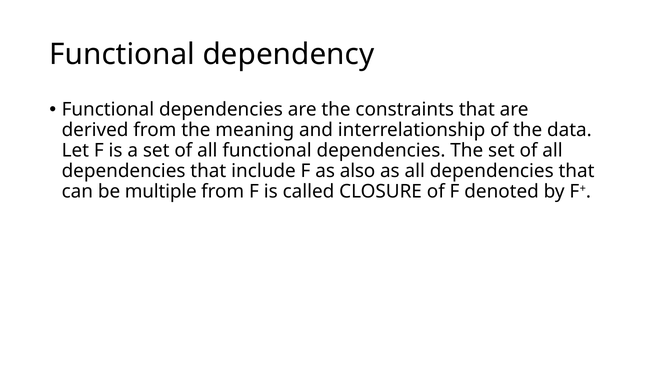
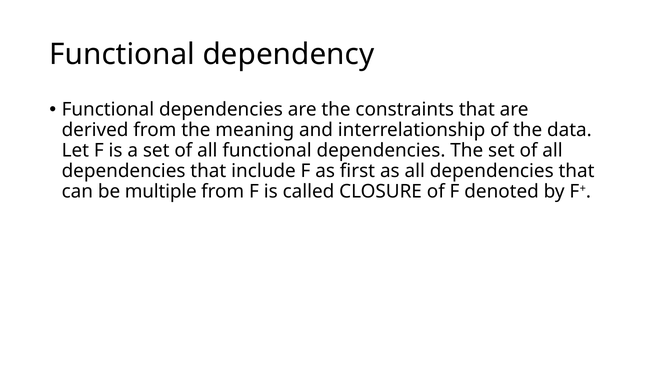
also: also -> first (357, 171)
